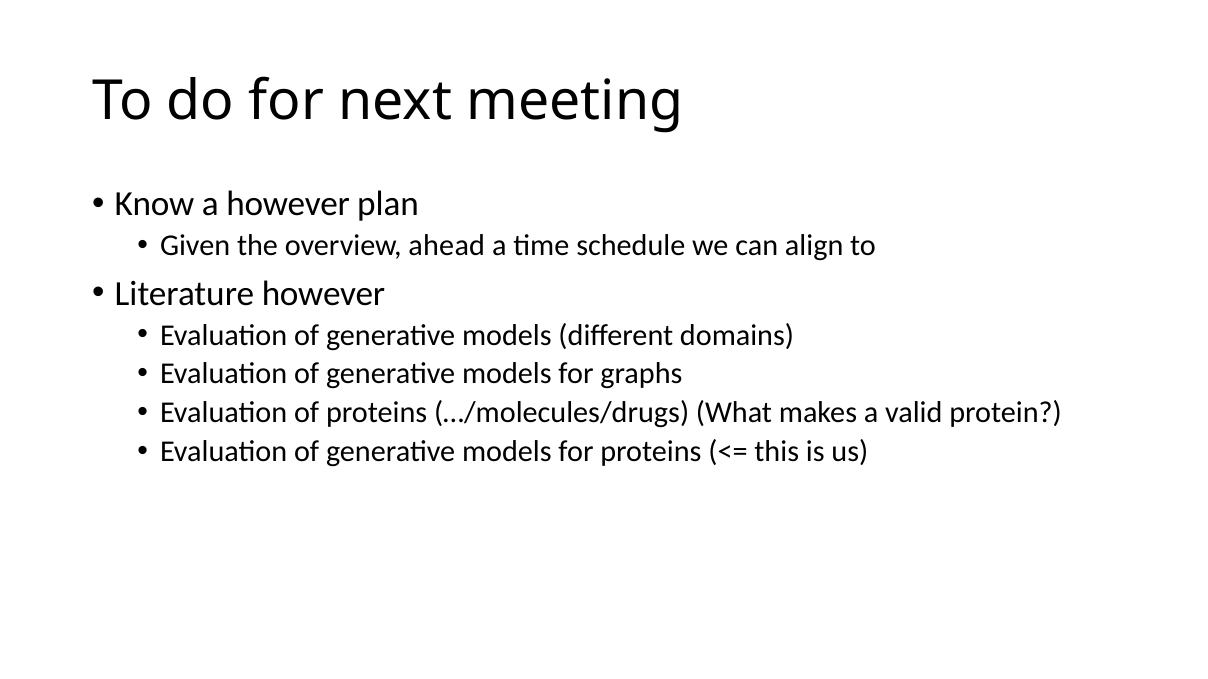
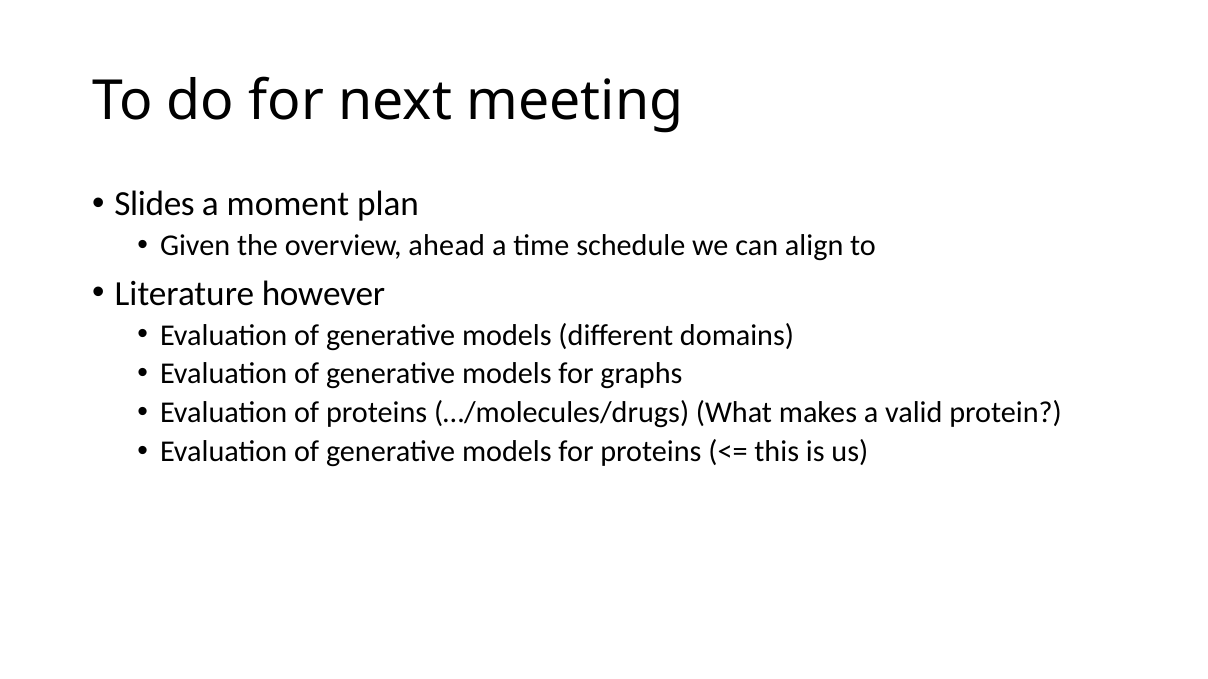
Know: Know -> Slides (155, 204)
a however: however -> moment (288, 204)
